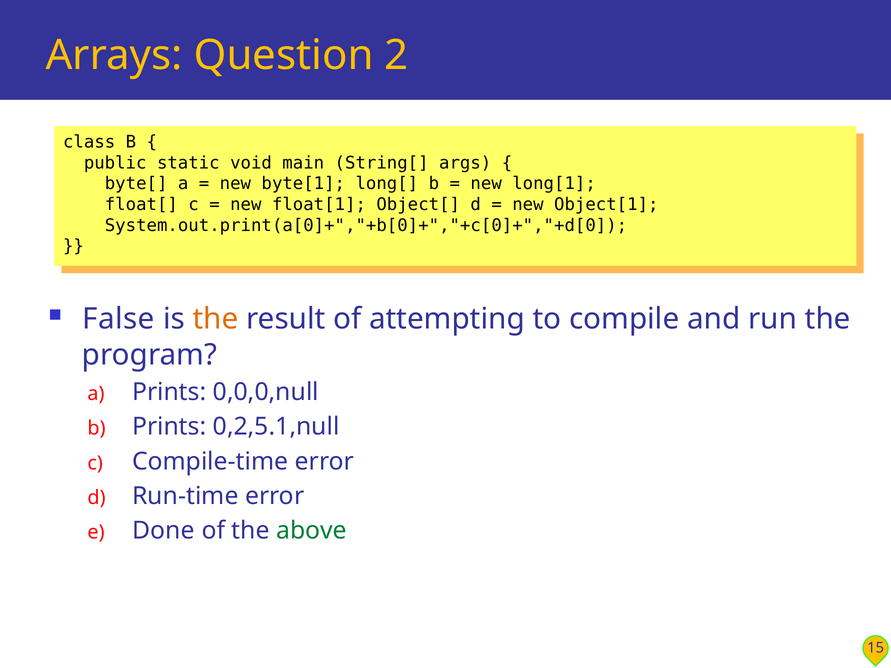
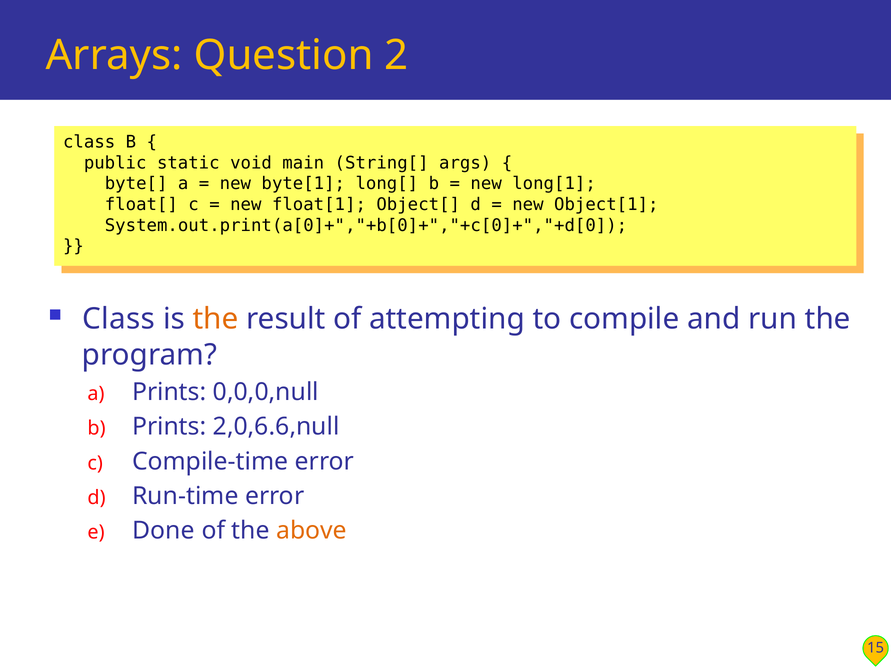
False: False -> Class (118, 319)
0,2,5.1,null: 0,2,5.1,null -> 2,0,6.6,null (276, 427)
above colour: green -> orange (311, 531)
